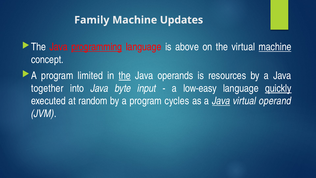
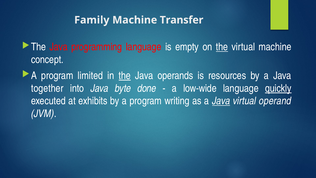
Updates: Updates -> Transfer (182, 20)
programming underline: present -> none (97, 47)
above: above -> empty (187, 47)
the underline: none -> present (222, 47)
machine underline: present -> none (275, 47)
input: input -> done (147, 88)
low-easy: low-easy -> low-wide (200, 88)
random: random -> exhibits (93, 101)
cycles: cycles -> writing (177, 101)
